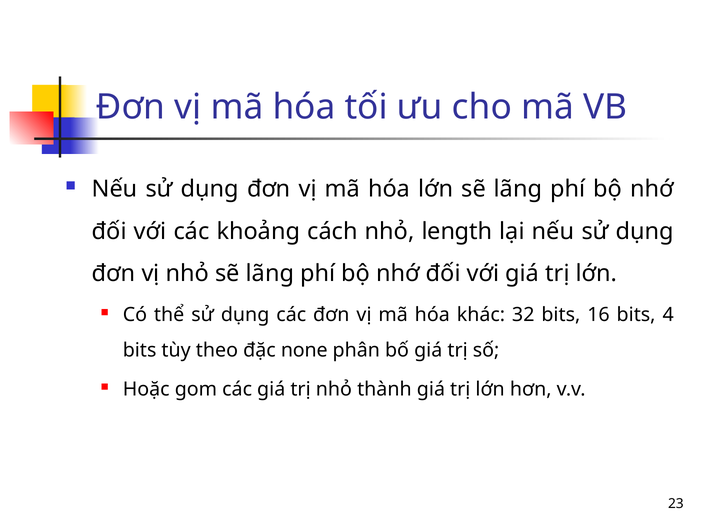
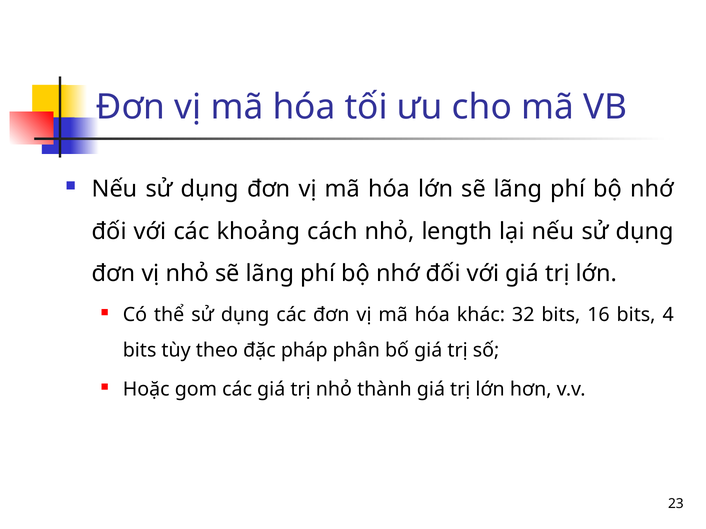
none: none -> pháp (304, 351)
